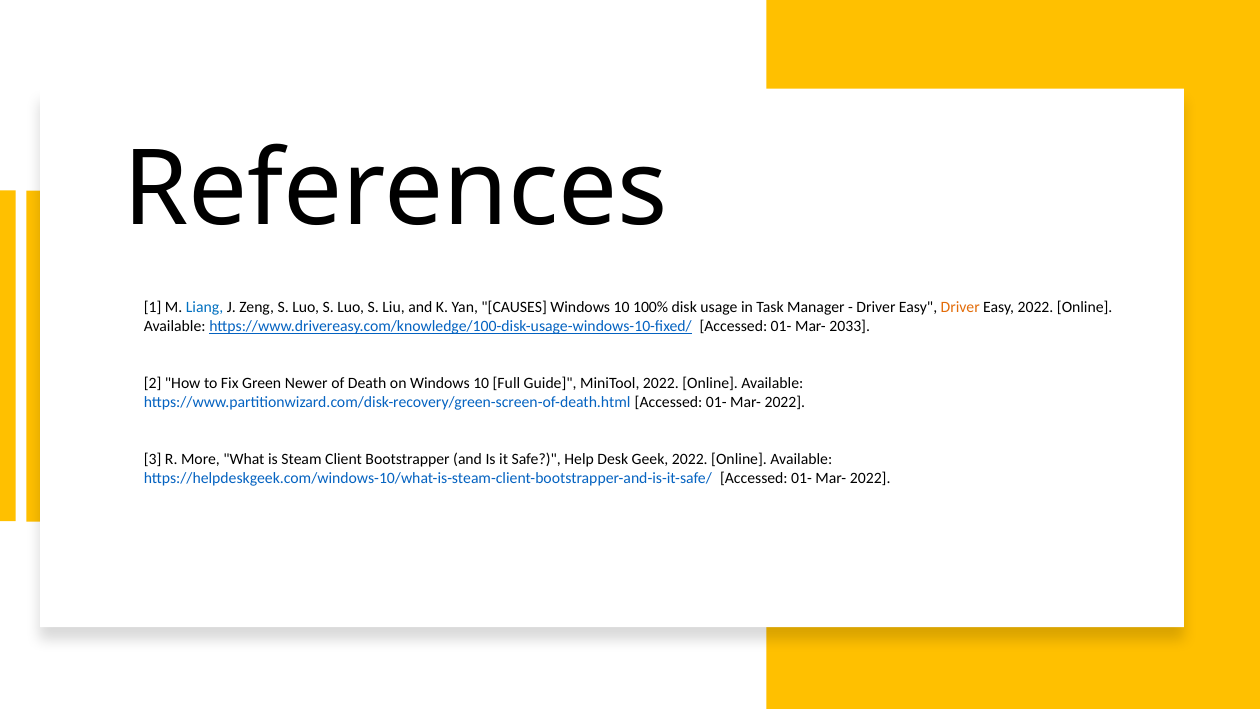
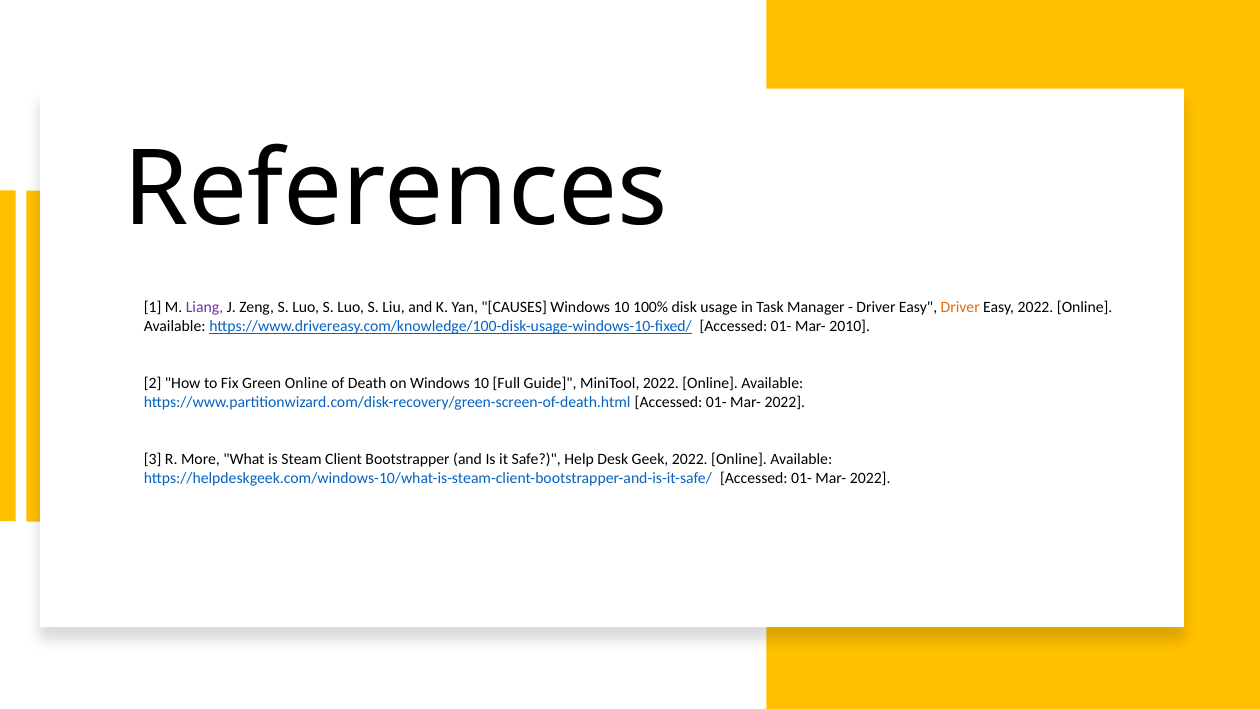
Liang colour: blue -> purple (205, 308)
2033: 2033 -> 2010 (850, 326)
Green Newer: Newer -> Online (306, 383)
